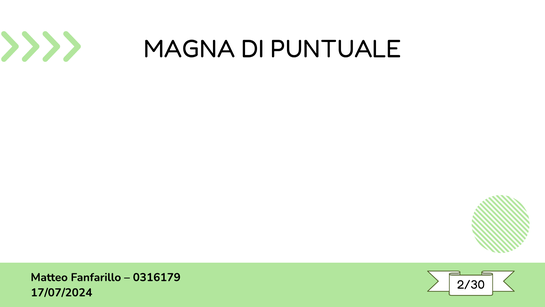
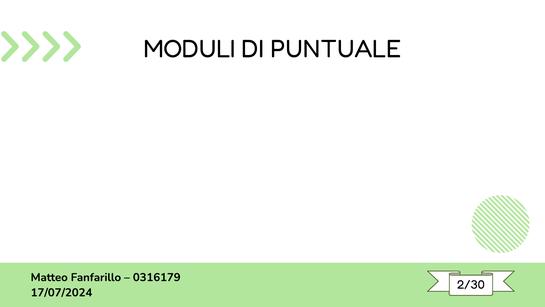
MAGNA: MAGNA -> MODULI (189, 49)
